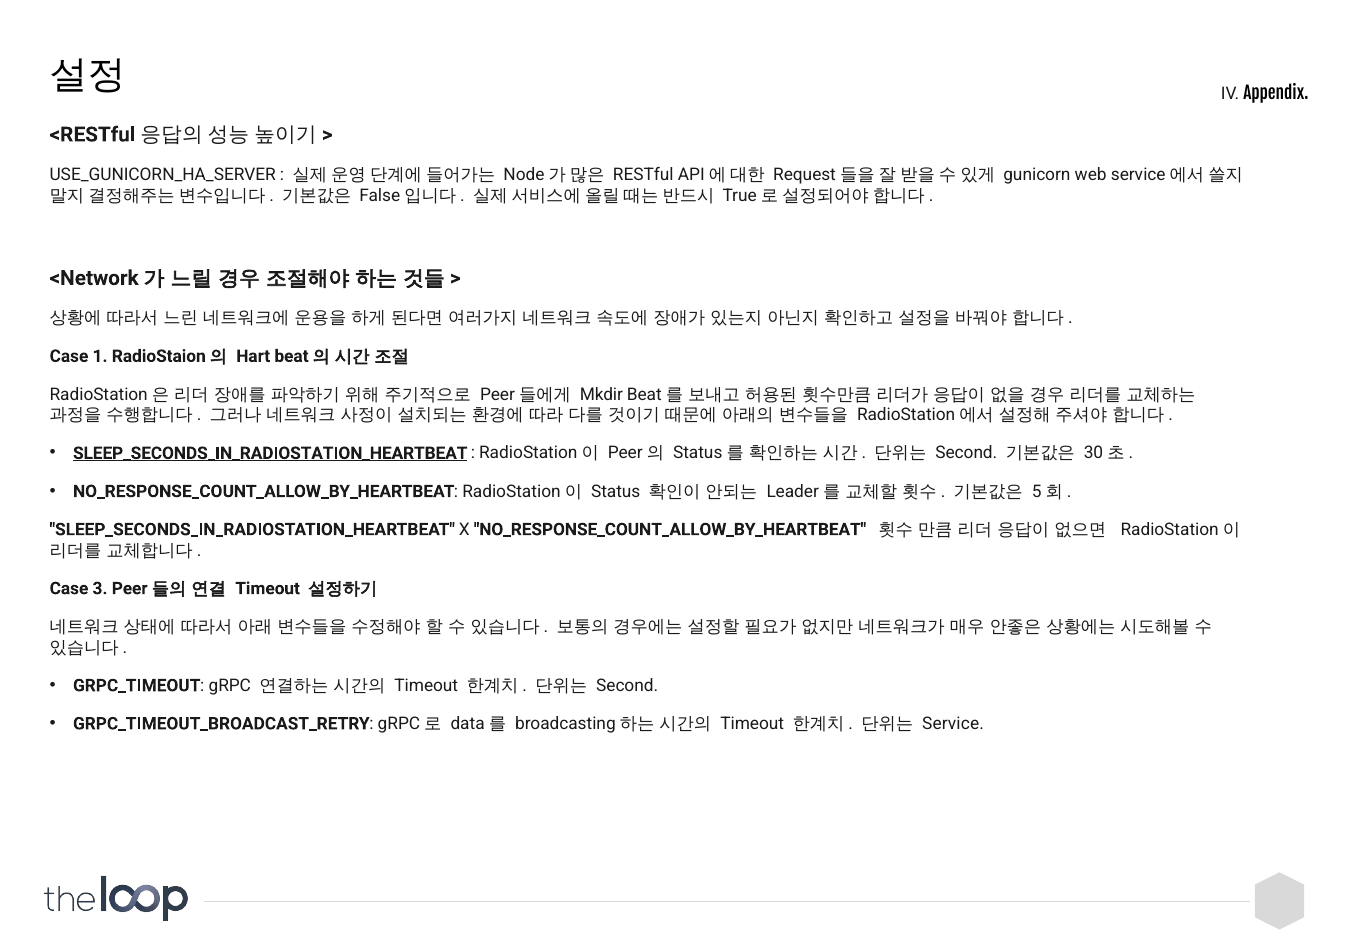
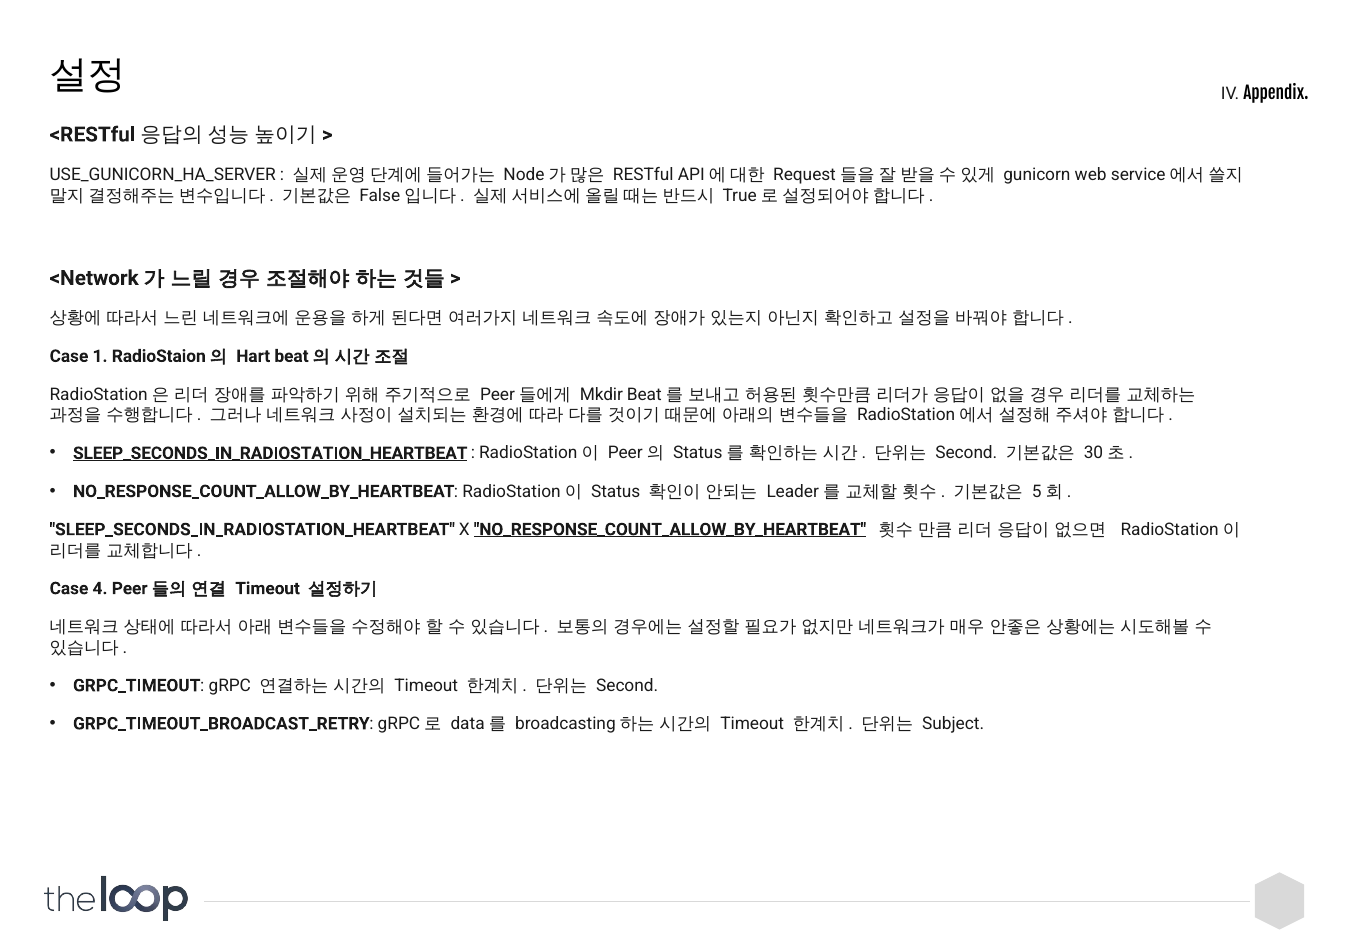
NO_RESPONSE_COUNT_ALLOW_BY_HEARTBEAT underline: none -> present (670, 530)
3: 3 -> 4 (100, 589)
Service: Service -> Subject (953, 724)
